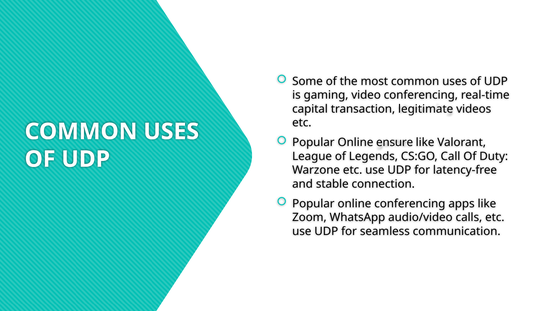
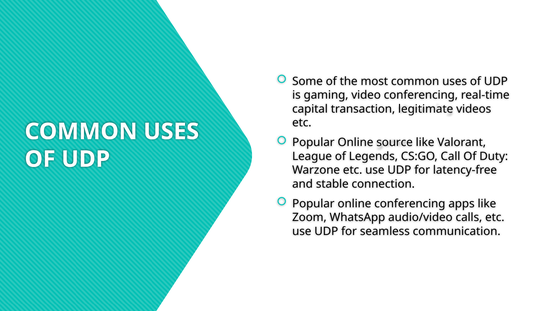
ensure: ensure -> source (395, 142)
